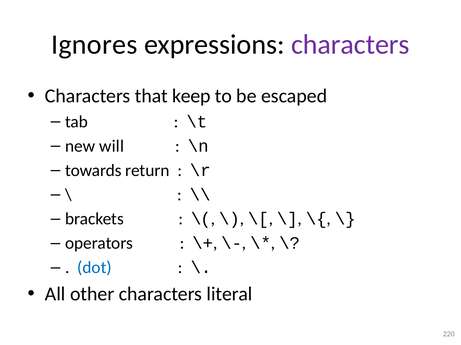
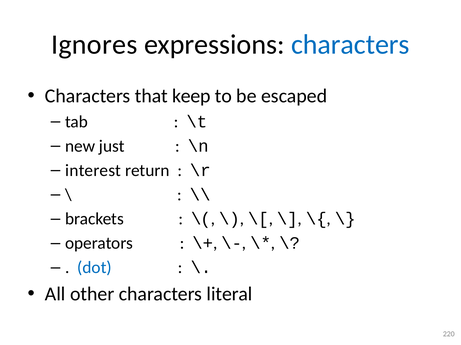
characters colour: purple -> blue (350, 45)
will: will -> just (112, 146)
towards: towards -> interest (93, 171)
